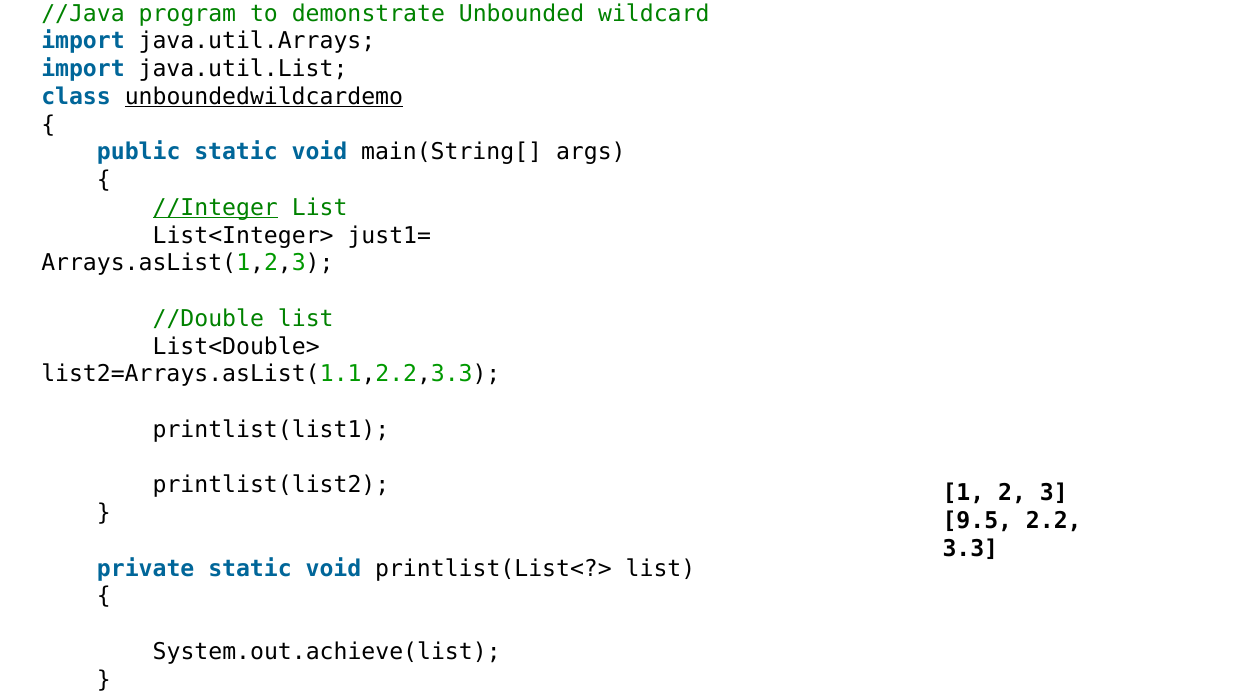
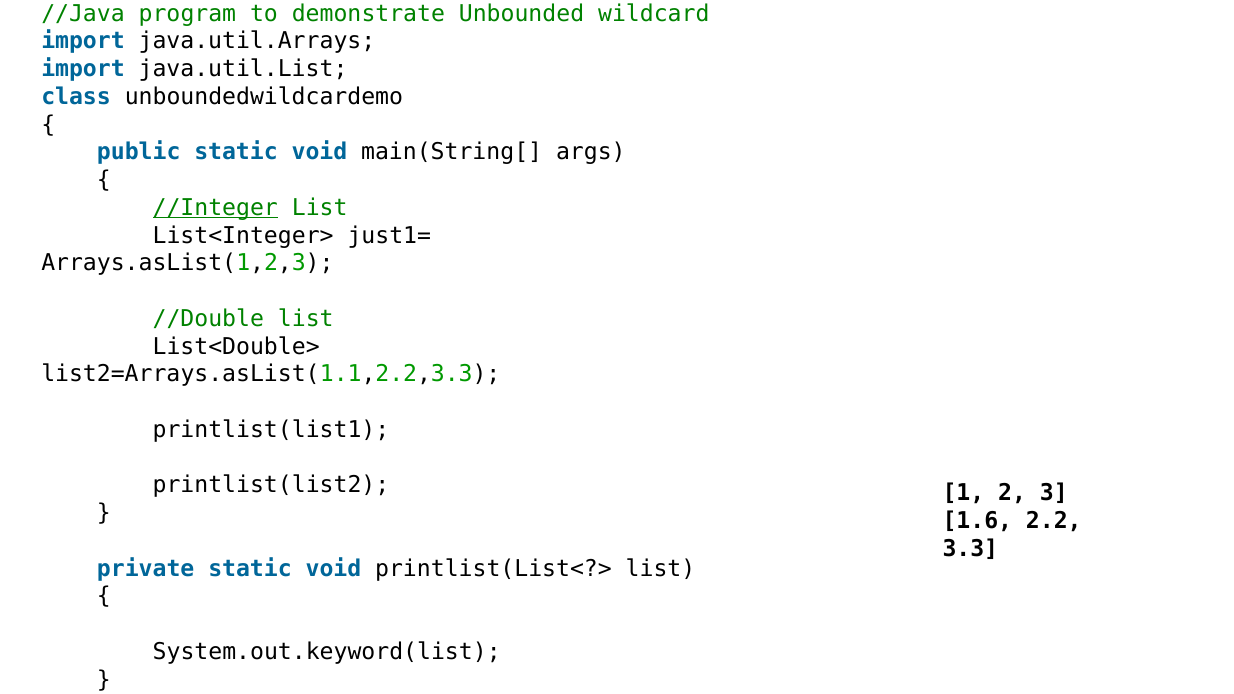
unboundedwildcardemo underline: present -> none (264, 97)
9.5: 9.5 -> 1.6 (977, 521)
System.out.achieve(list: System.out.achieve(list -> System.out.keyword(list (327, 652)
